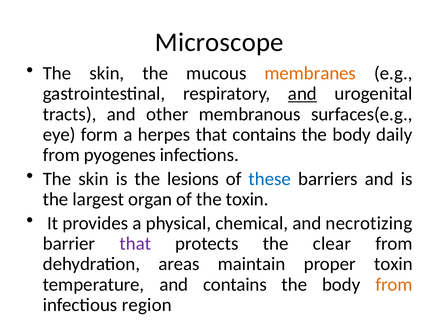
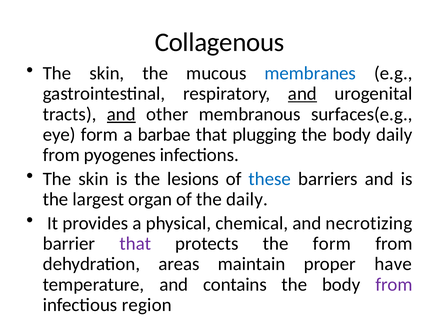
Microscope: Microscope -> Collagenous (220, 42)
membranes colour: orange -> blue (310, 73)
and underline: none -> present (121, 114)
herpes: herpes -> barbae (164, 135)
that contains: contains -> plugging (264, 135)
the toxin: toxin -> daily (247, 199)
the clear: clear -> form (332, 244)
proper toxin: toxin -> have (393, 264)
from colour: orange -> purple (394, 285)
